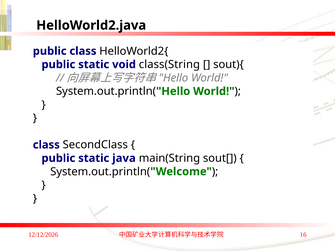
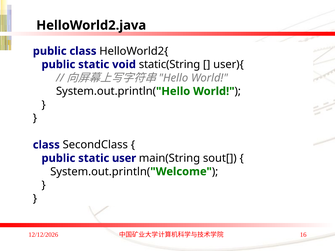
class(String: class(String -> static(String (170, 65)
sout){: sout){ -> user){ (229, 65)
java: java -> user (124, 158)
